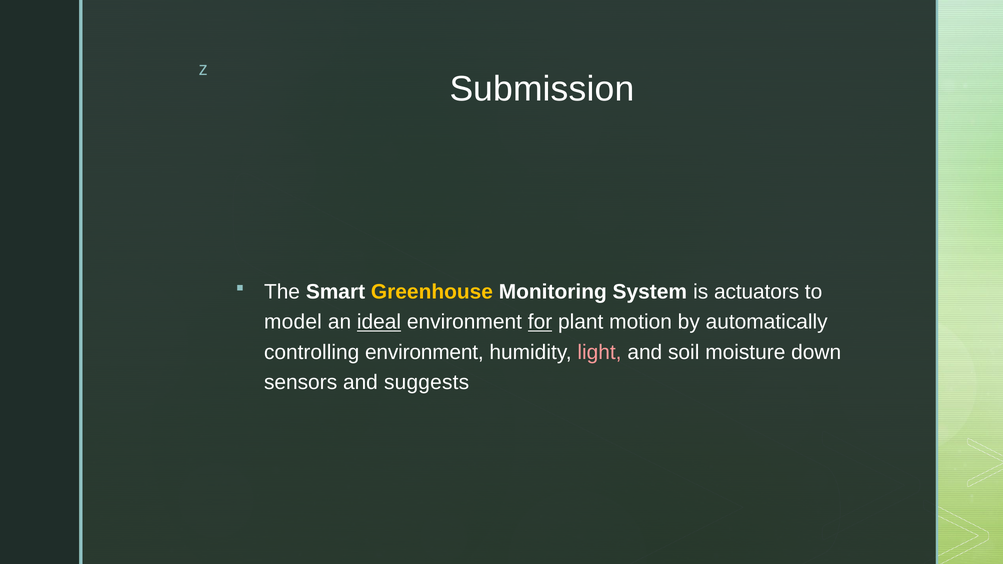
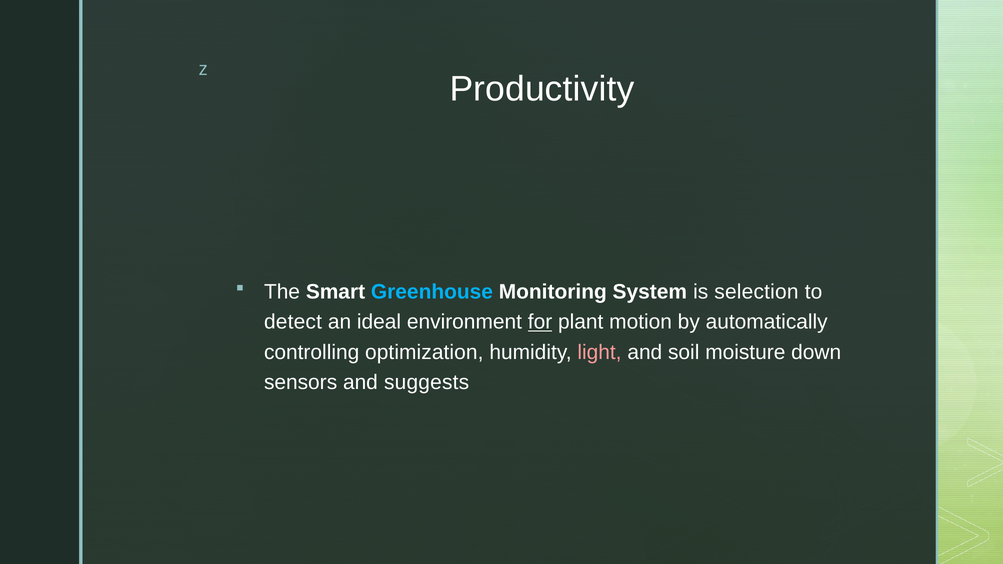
Submission: Submission -> Productivity (542, 89)
Greenhouse colour: yellow -> light blue (432, 292)
actuators: actuators -> selection (756, 292)
model: model -> detect (293, 322)
ideal underline: present -> none (379, 322)
controlling environment: environment -> optimization (424, 352)
